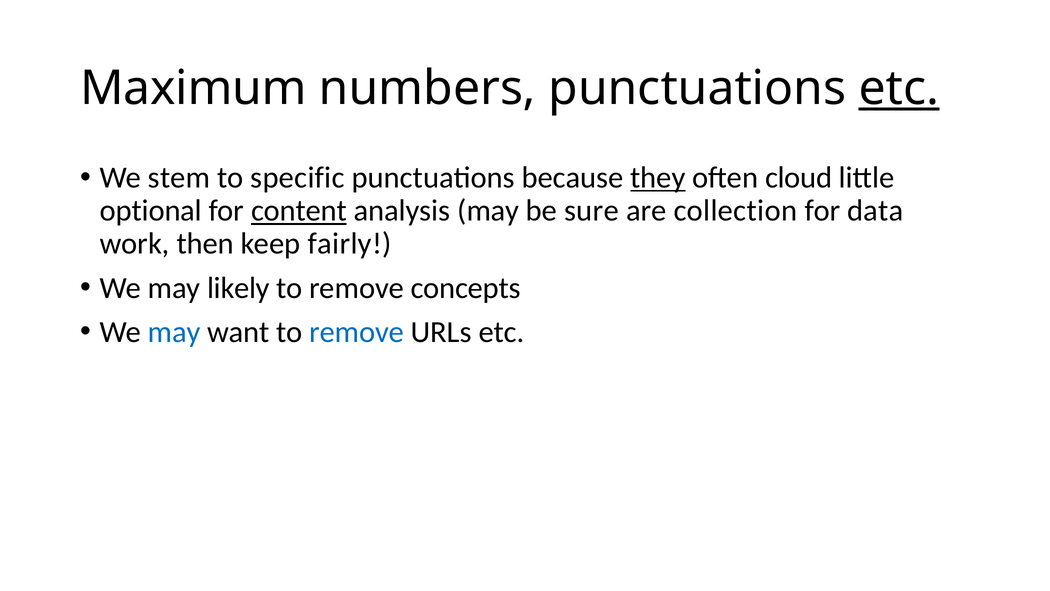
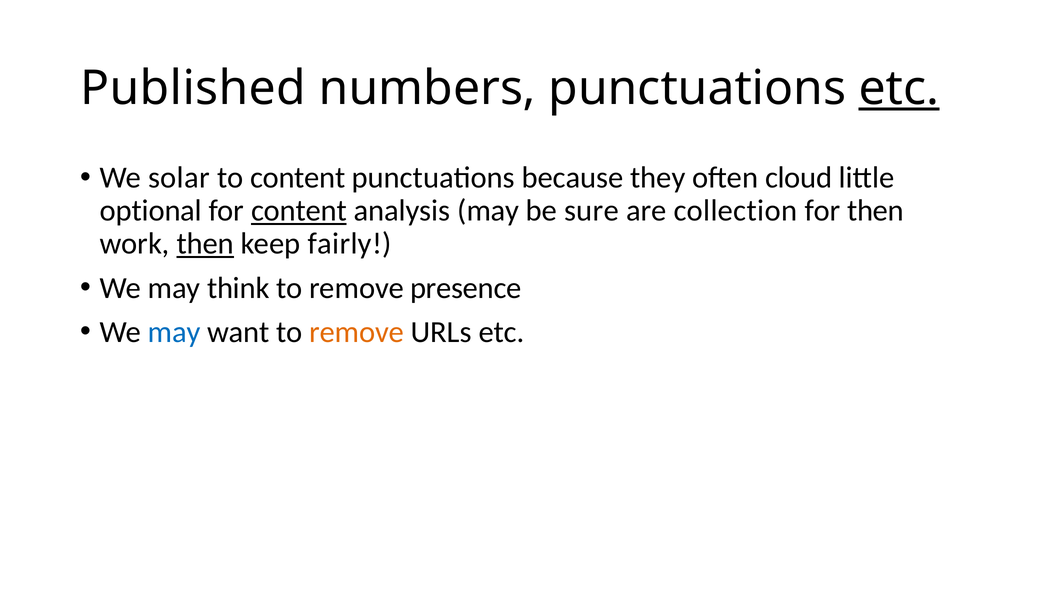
Maximum: Maximum -> Published (193, 88)
stem: stem -> solar (179, 178)
to specific: specific -> content (298, 178)
they underline: present -> none (658, 178)
for data: data -> then (876, 211)
then underline: none -> present (205, 244)
likely: likely -> think (238, 288)
concepts: concepts -> presence (466, 288)
remove colour: blue -> orange (357, 332)
